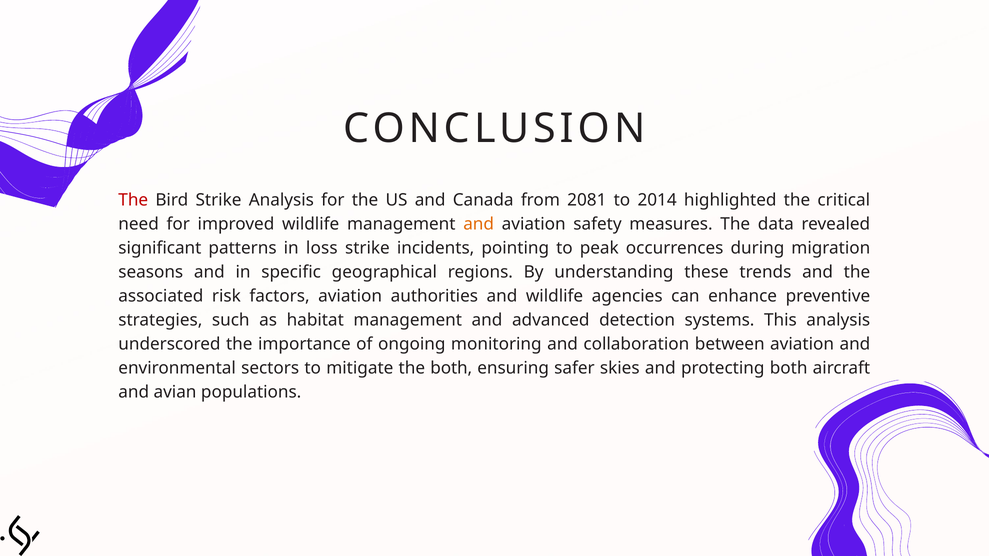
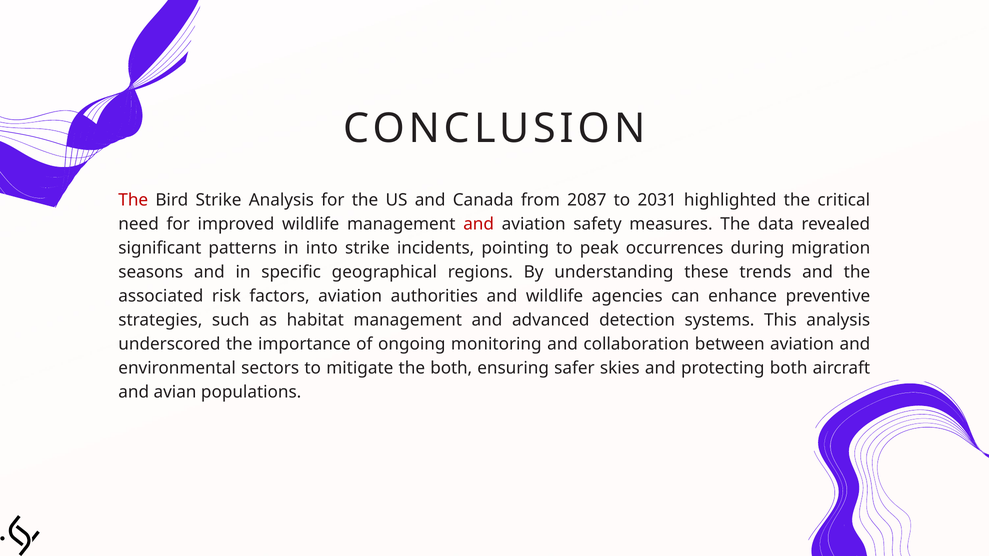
2081: 2081 -> 2087 (587, 200)
2014: 2014 -> 2031 (657, 200)
and colour: orange -> red (479, 224)
loss: loss -> into (322, 248)
